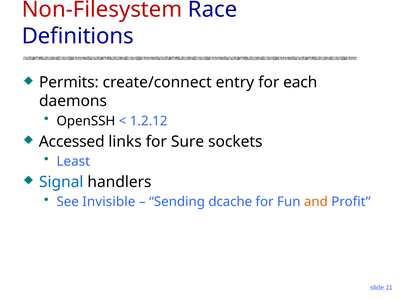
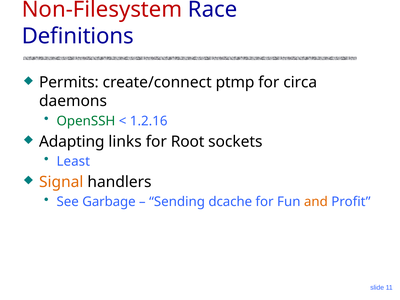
entry: entry -> ptmp (235, 82)
each: each -> circa (300, 82)
OpenSSH colour: black -> green (86, 121)
1.2.12: 1.2.12 -> 1.2.16 (149, 121)
Accessed: Accessed -> Adapting (72, 142)
Sure: Sure -> Root (188, 142)
Signal colour: blue -> orange (61, 182)
Invisible: Invisible -> Garbage (109, 202)
